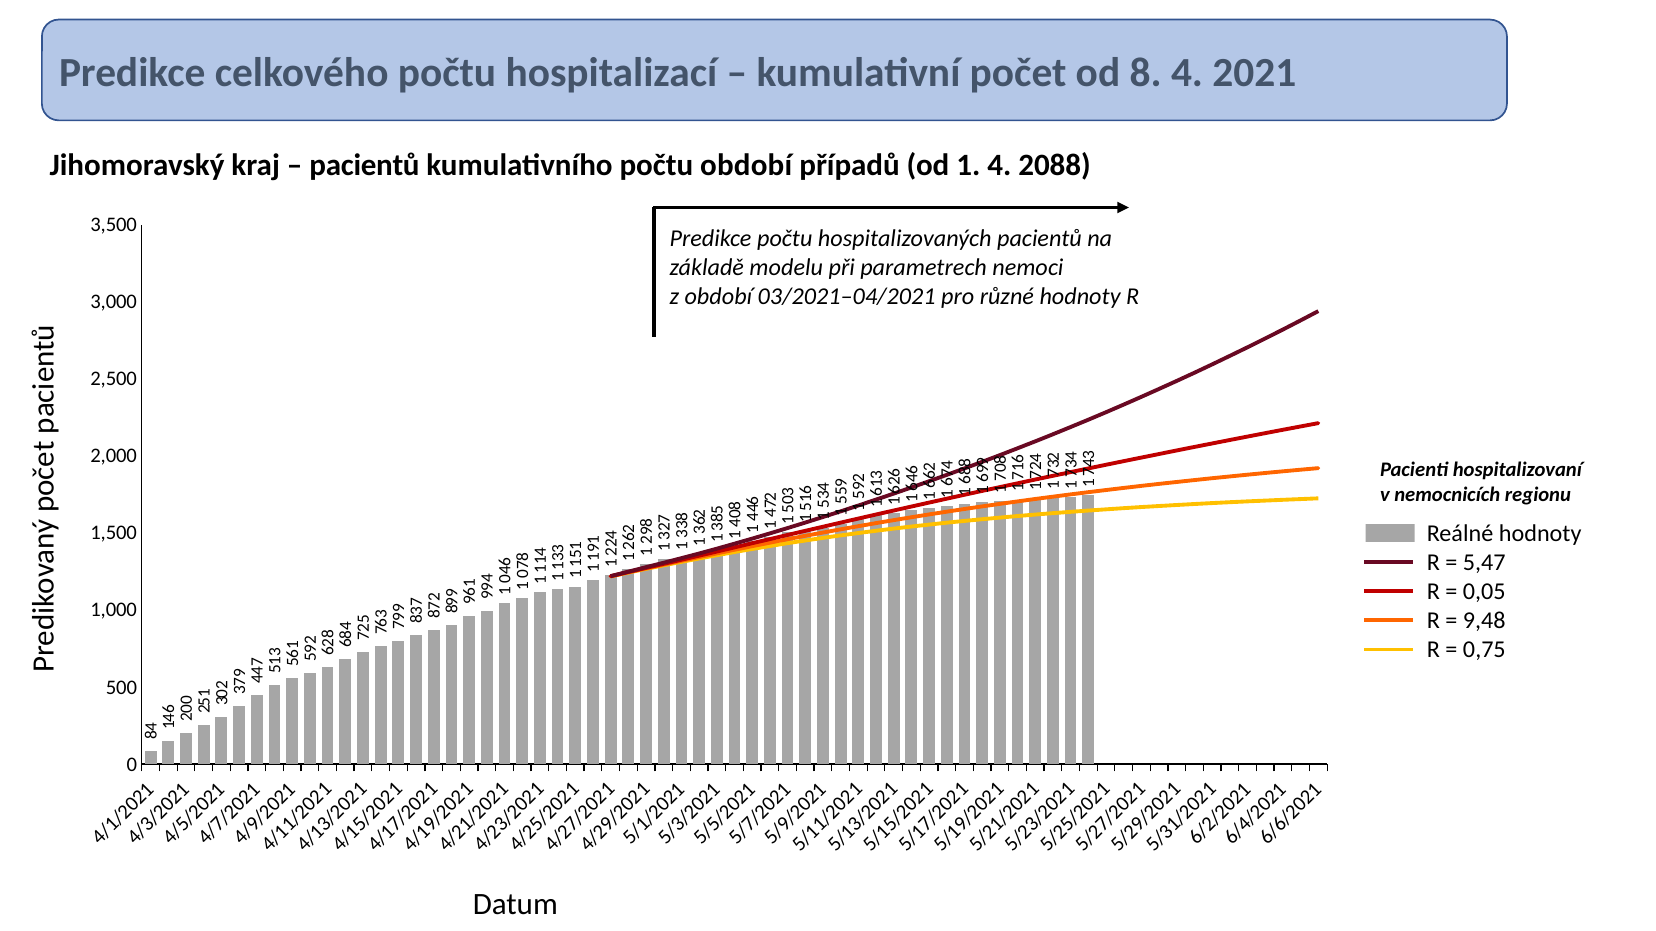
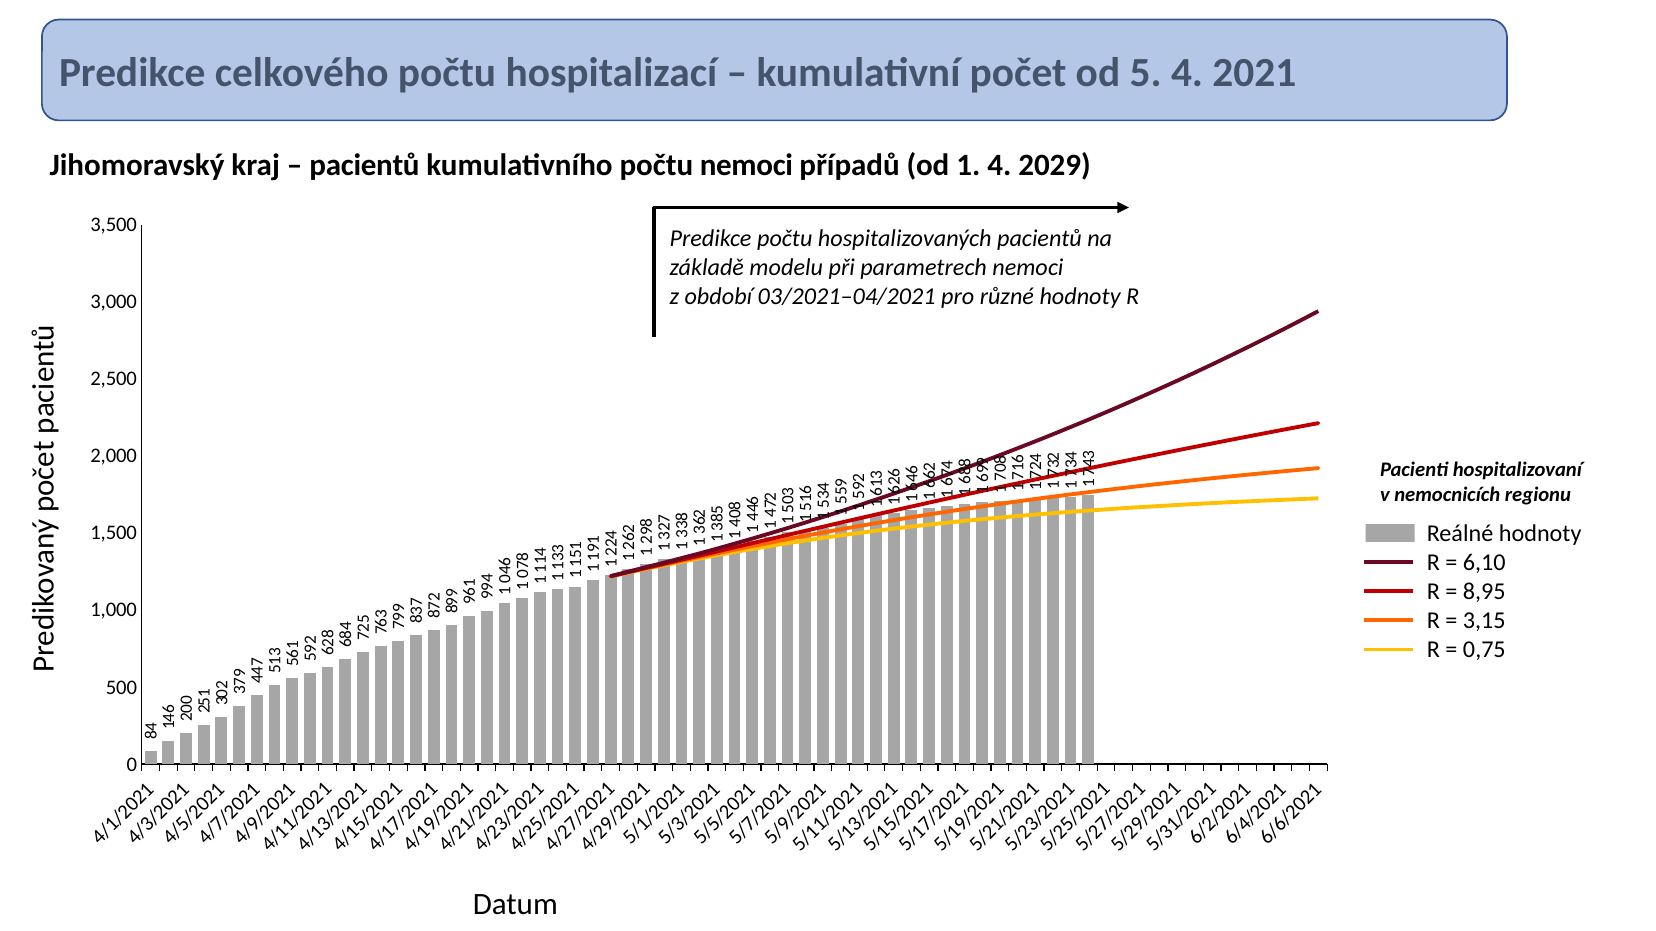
od 8: 8 -> 5 (1146, 73)
počtu období: období -> nemoci (746, 165)
2088: 2088 -> 2029 (1055, 165)
5,47: 5,47 -> 6,10 (1484, 563)
0,05: 0,05 -> 8,95 (1484, 592)
9,48: 9,48 -> 3,15 (1484, 621)
